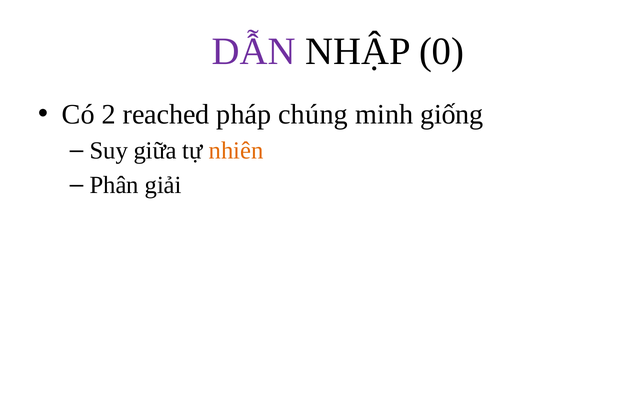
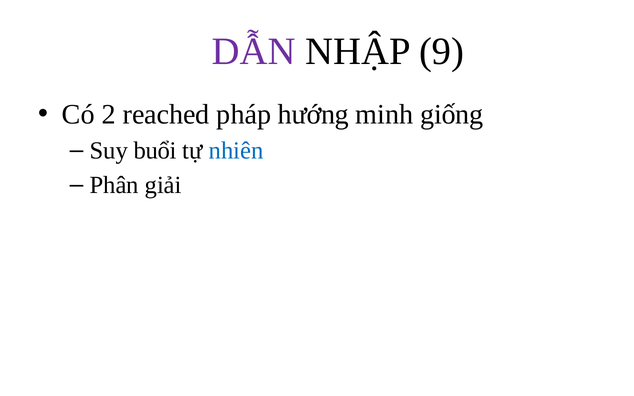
0: 0 -> 9 (442, 52)
chúng: chúng -> hướng (313, 115)
giữa: giữa -> buổi (155, 151)
nhiên colour: orange -> blue (236, 151)
